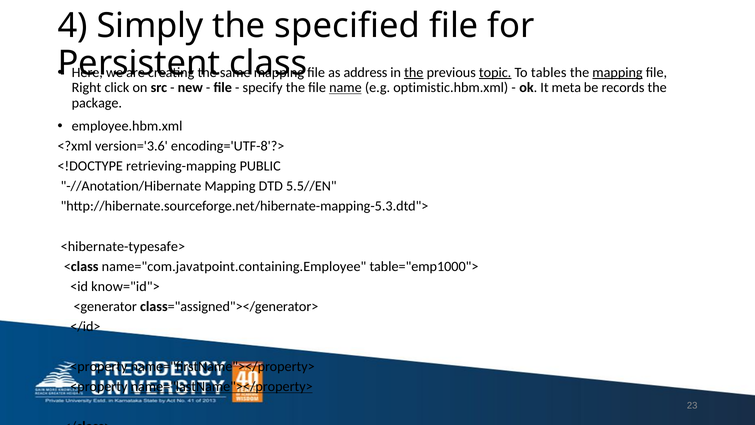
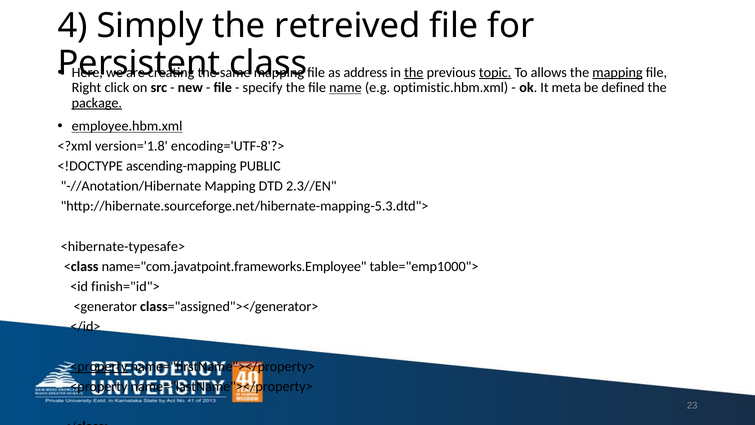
specified: specified -> retreived (347, 26)
tables: tables -> allows (549, 72)
records: records -> defined (623, 88)
package underline: none -> present (97, 103)
employee.hbm.xml underline: none -> present (127, 126)
version='3.6: version='3.6 -> version='1.8 (131, 146)
retrieving-mapping: retrieving-mapping -> ascending-mapping (181, 166)
5.5//EN: 5.5//EN -> 2.3//EN (311, 186)
name="com.javatpoint.containing.Employee: name="com.javatpoint.containing.Employee -> name="com.javatpoint.frameworks.Employee (234, 266)
know="id">: know="id"> -> finish="id"> (125, 286)
<property underline: none -> present (99, 366)
name="lastName"></property> underline: present -> none (222, 386)
